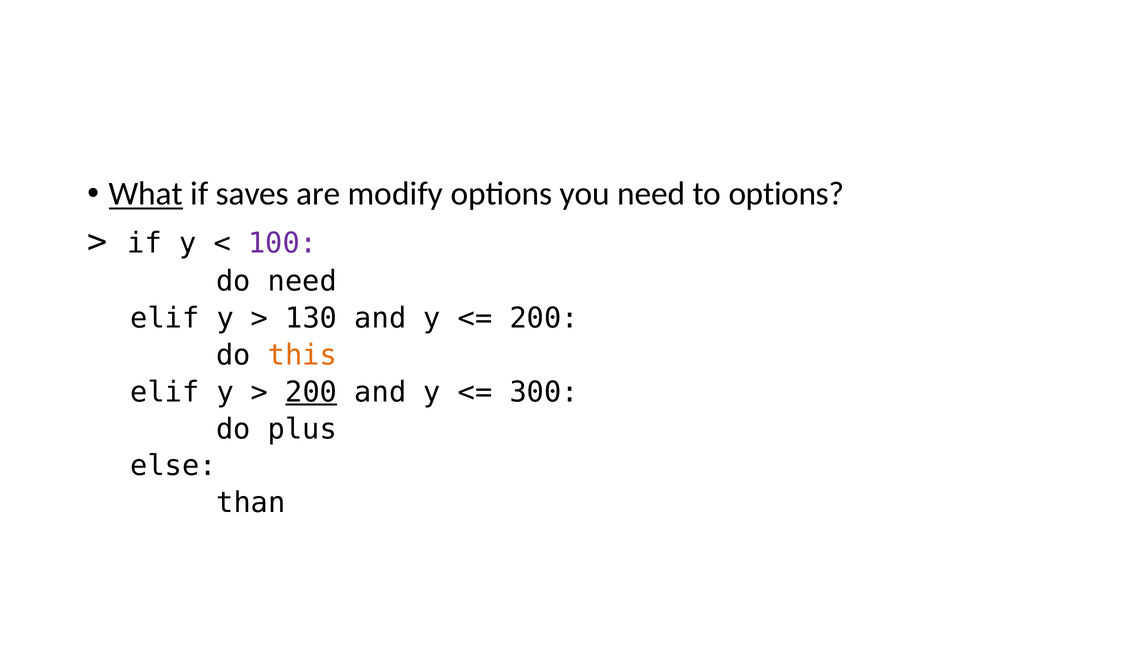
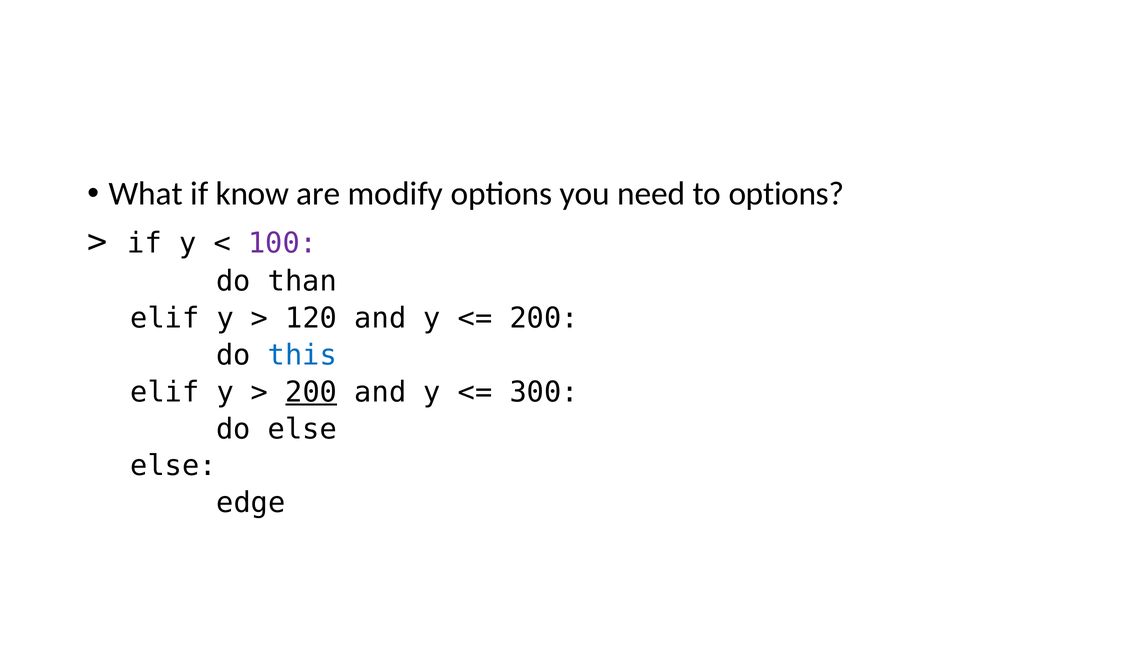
What underline: present -> none (146, 194)
saves: saves -> know (252, 194)
do need: need -> than (302, 281)
130: 130 -> 120 (311, 318)
this colour: orange -> blue (302, 355)
do plus: plus -> else (302, 429)
than: than -> edge (251, 503)
